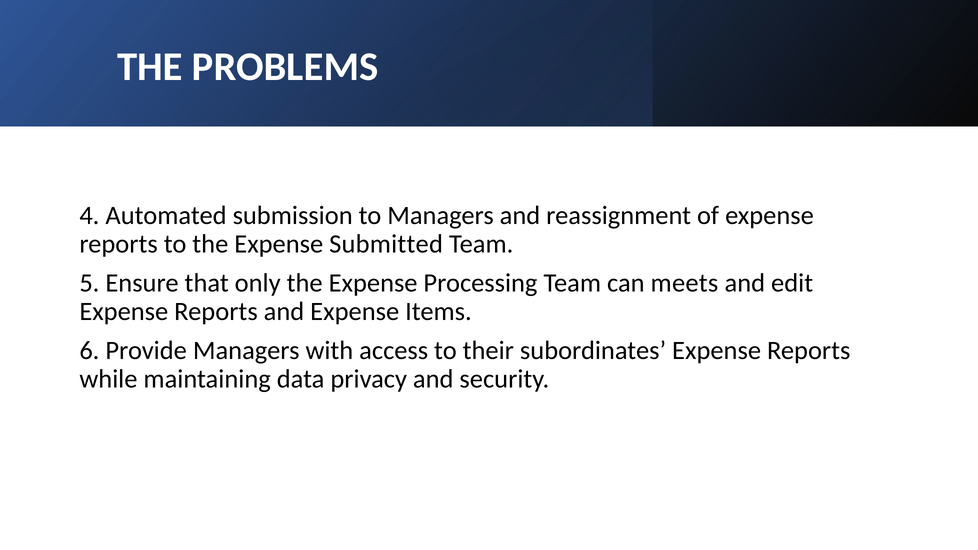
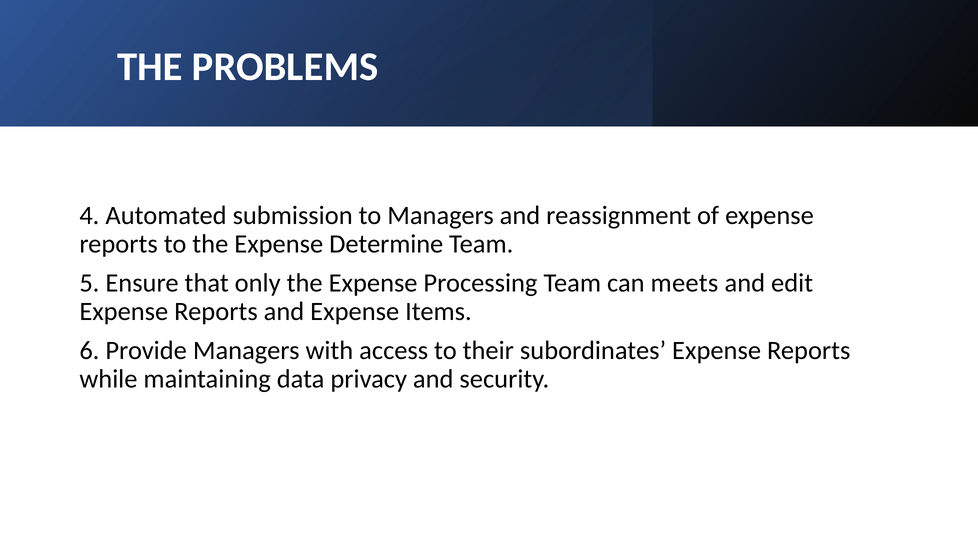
Submitted: Submitted -> Determine (386, 244)
